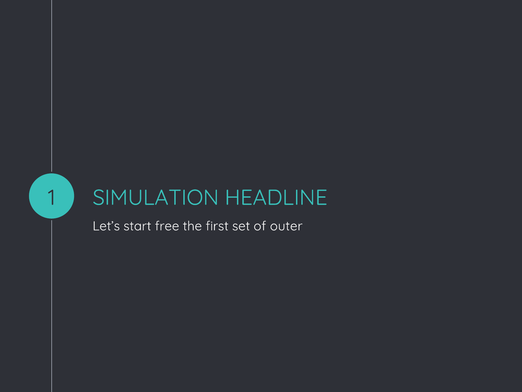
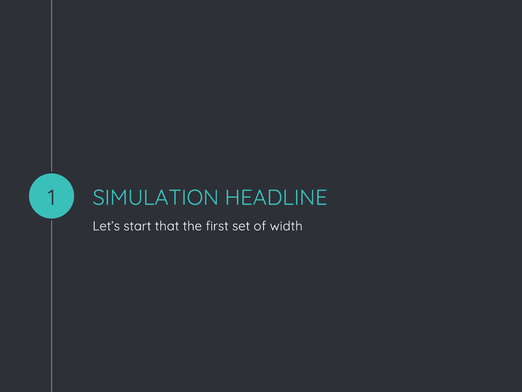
free: free -> that (167, 226)
outer: outer -> width (286, 226)
